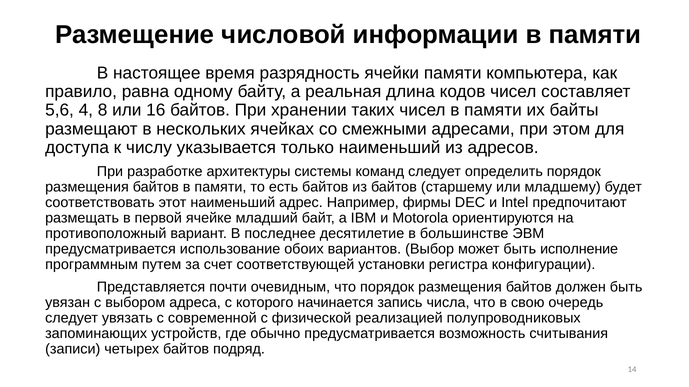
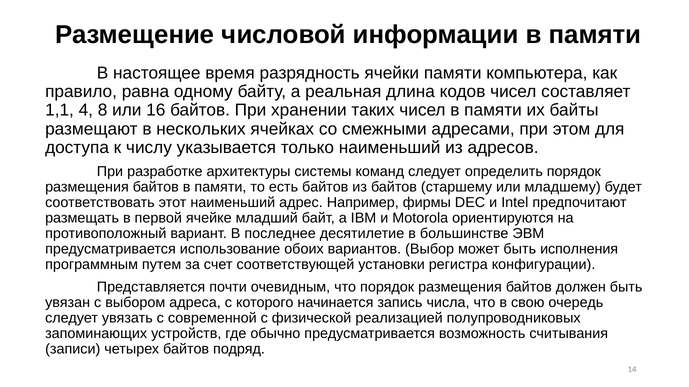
5,6: 5,6 -> 1,1 (60, 110)
исполнение: исполнение -> исполнения (579, 249)
